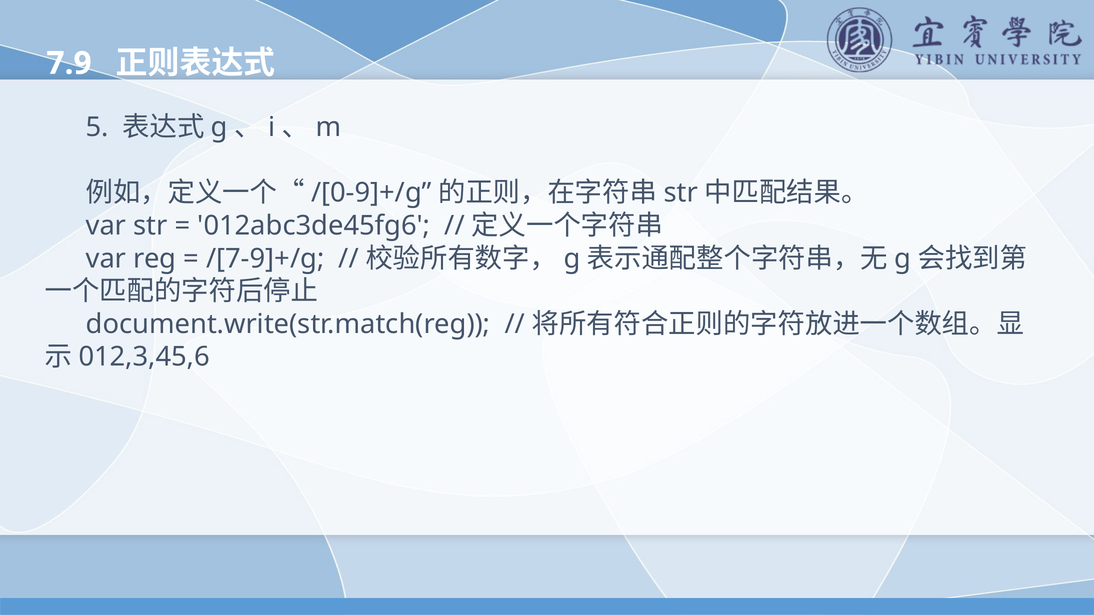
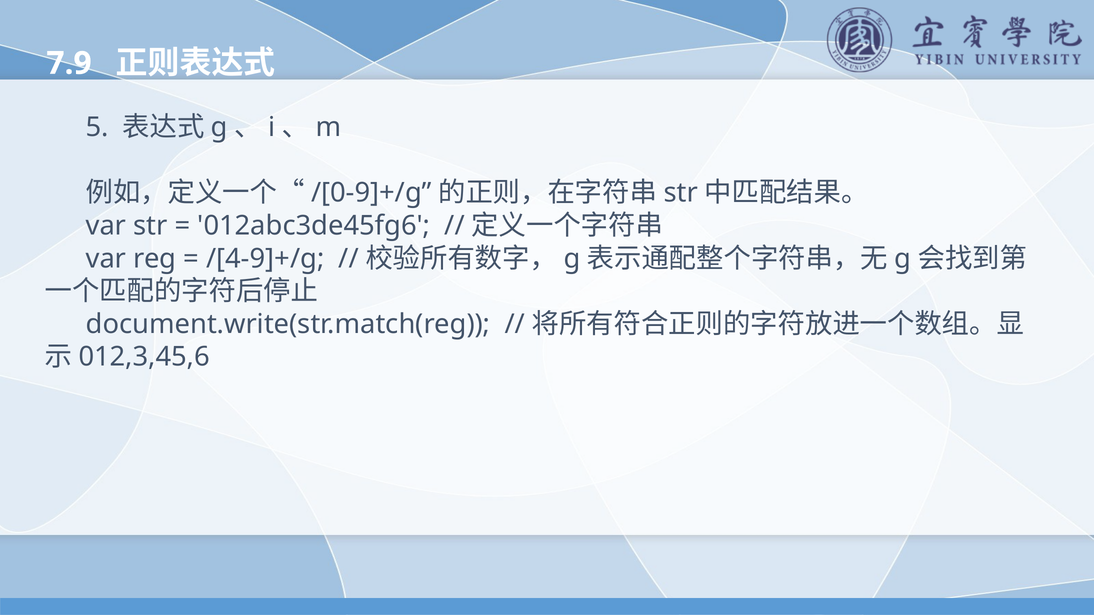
/[7-9]+/g: /[7-9]+/g -> /[4-9]+/g (265, 259)
